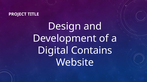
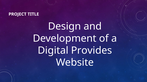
Contains: Contains -> Provides (92, 51)
